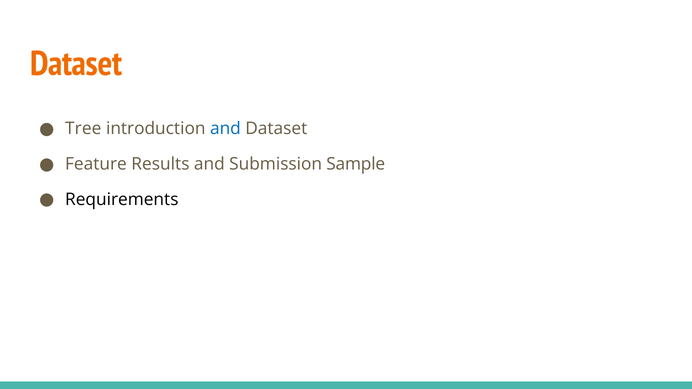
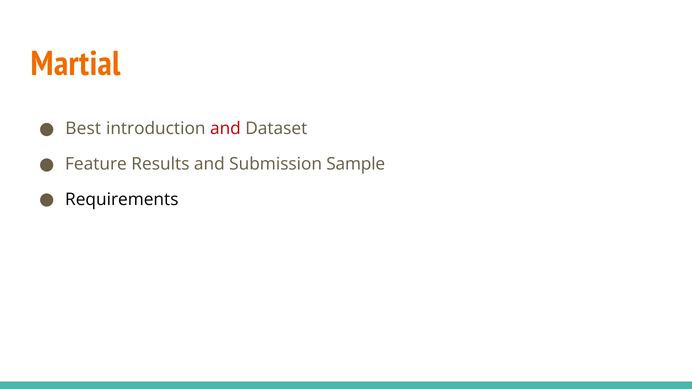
Dataset: Dataset -> Martial (76, 64)
Tree: Tree -> Best (83, 129)
and colour: blue -> red (225, 129)
